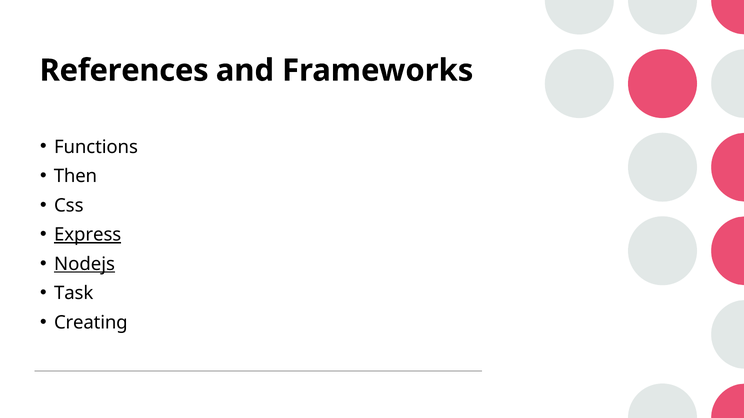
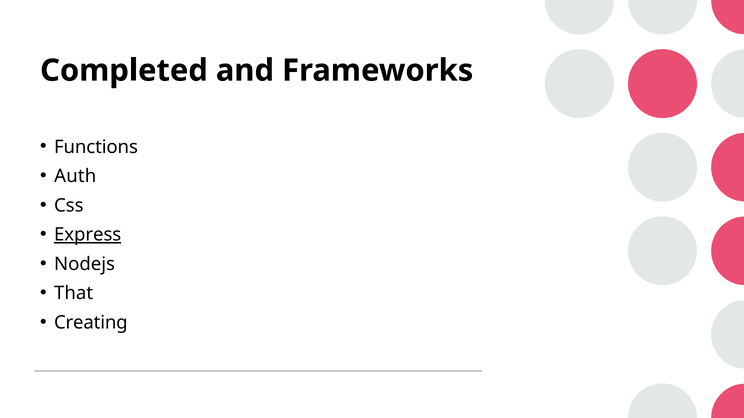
References: References -> Completed (124, 71)
Then: Then -> Auth (75, 176)
Nodejs underline: present -> none (85, 264)
Task: Task -> That (74, 294)
